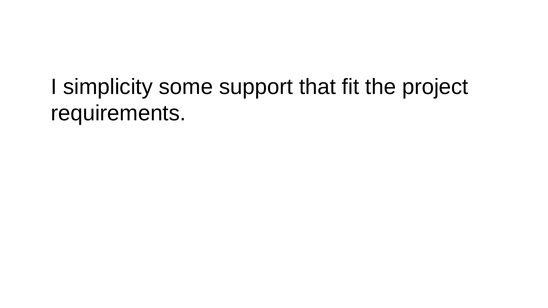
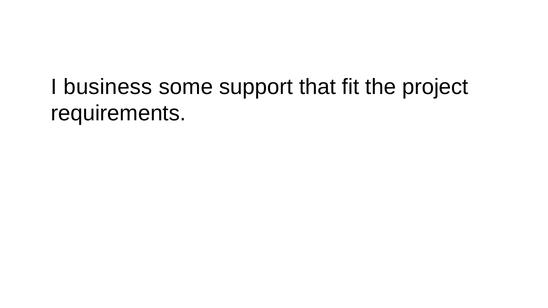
simplicity: simplicity -> business (108, 87)
